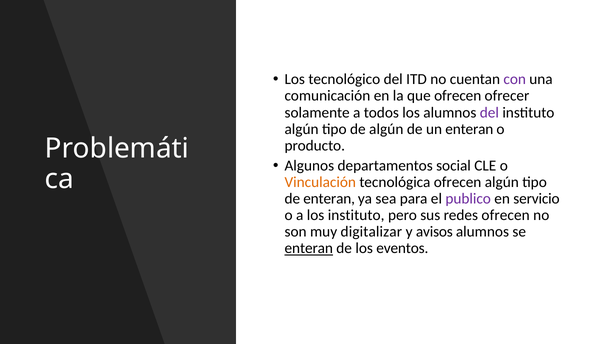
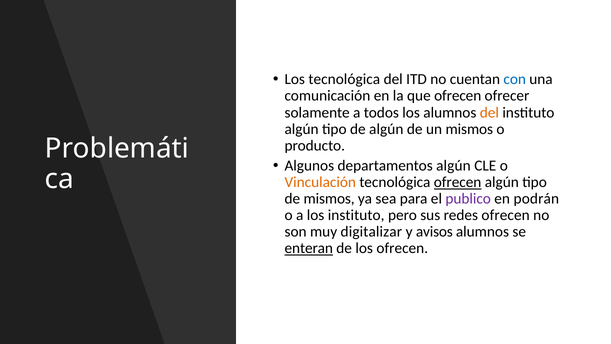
Los tecnológico: tecnológico -> tecnológica (344, 79)
con colour: purple -> blue (515, 79)
del colour: purple -> orange (489, 112)
un enteran: enteran -> mismos (469, 129)
departamentos social: social -> algún (453, 166)
ofrecen underline: none -> present (458, 182)
de enteran: enteran -> mismos (329, 199)
servicio: servicio -> podrán (536, 199)
los eventos: eventos -> ofrecen (402, 248)
